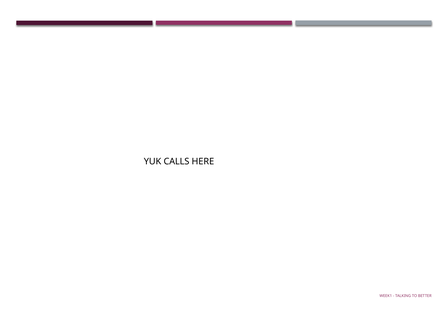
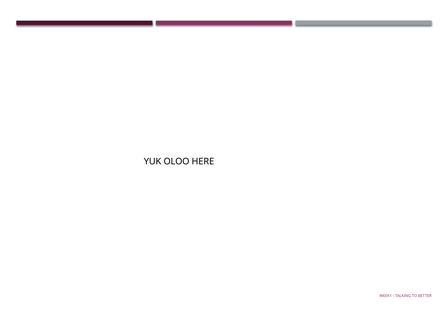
CALLS: CALLS -> OLOO (177, 162)
